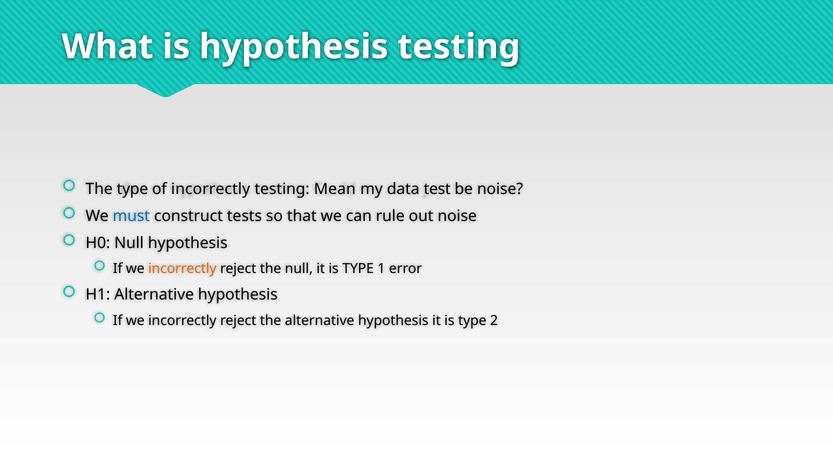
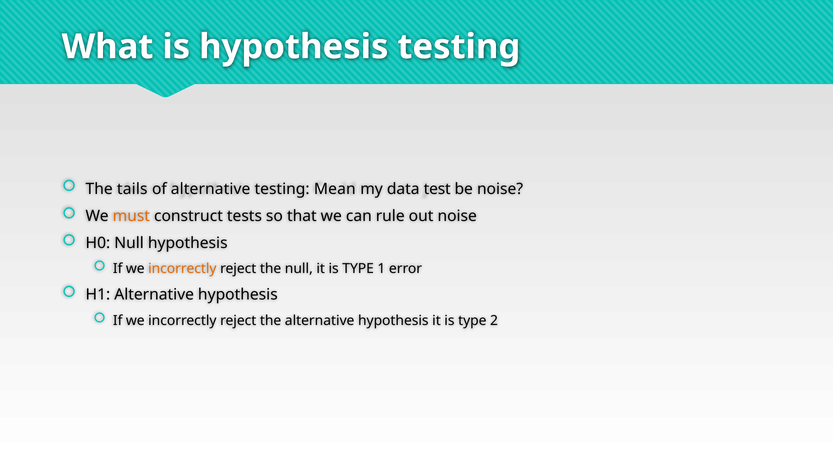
The type: type -> tails (132, 189)
of incorrectly: incorrectly -> alternative (211, 189)
must colour: blue -> orange (131, 216)
